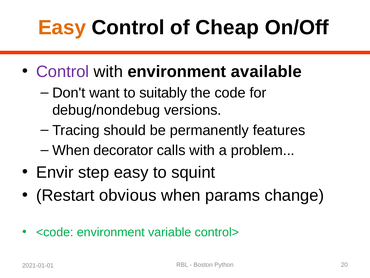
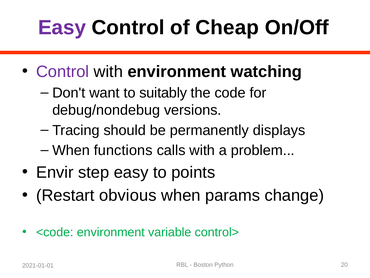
Easy colour: orange -> purple (62, 28)
available: available -> watching (266, 71)
features: features -> displays (279, 130)
decorator: decorator -> functions (123, 150)
squint: squint -> points (193, 172)
